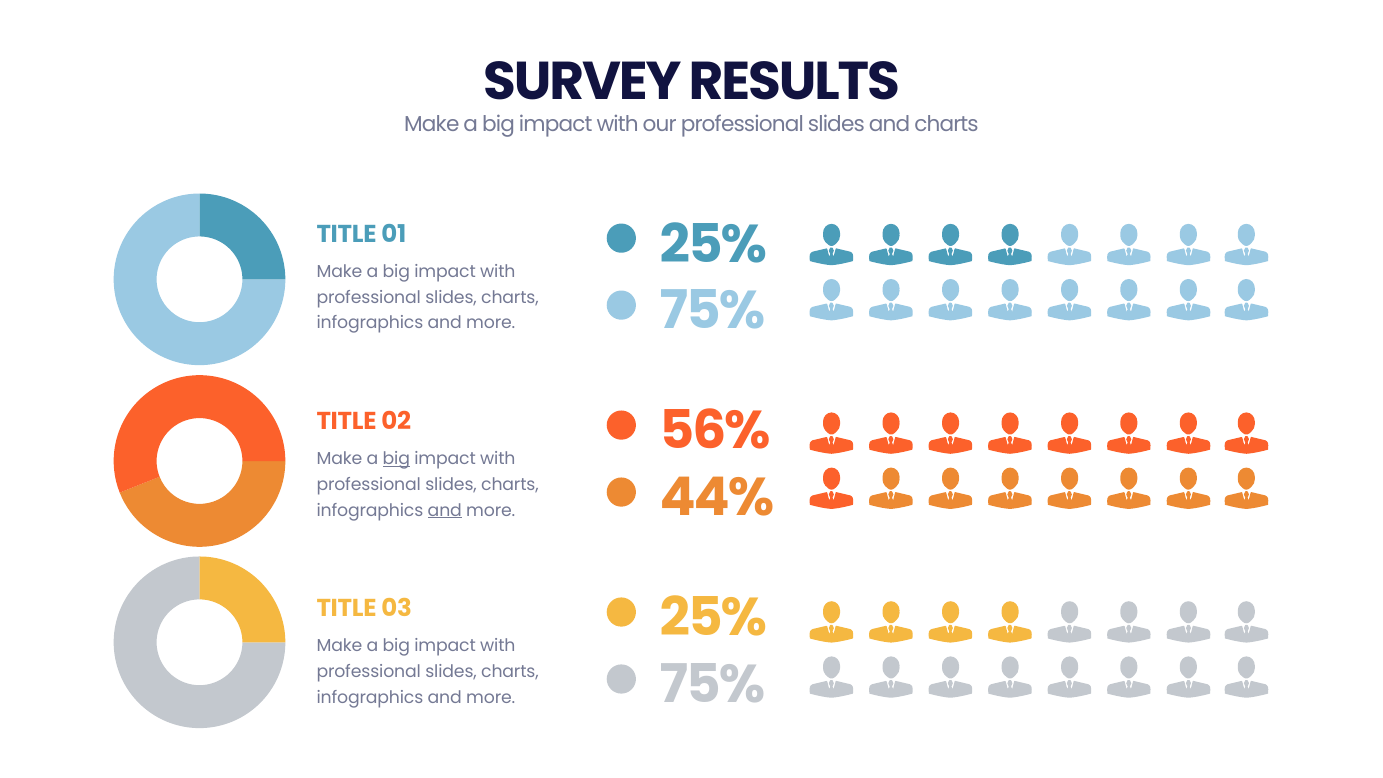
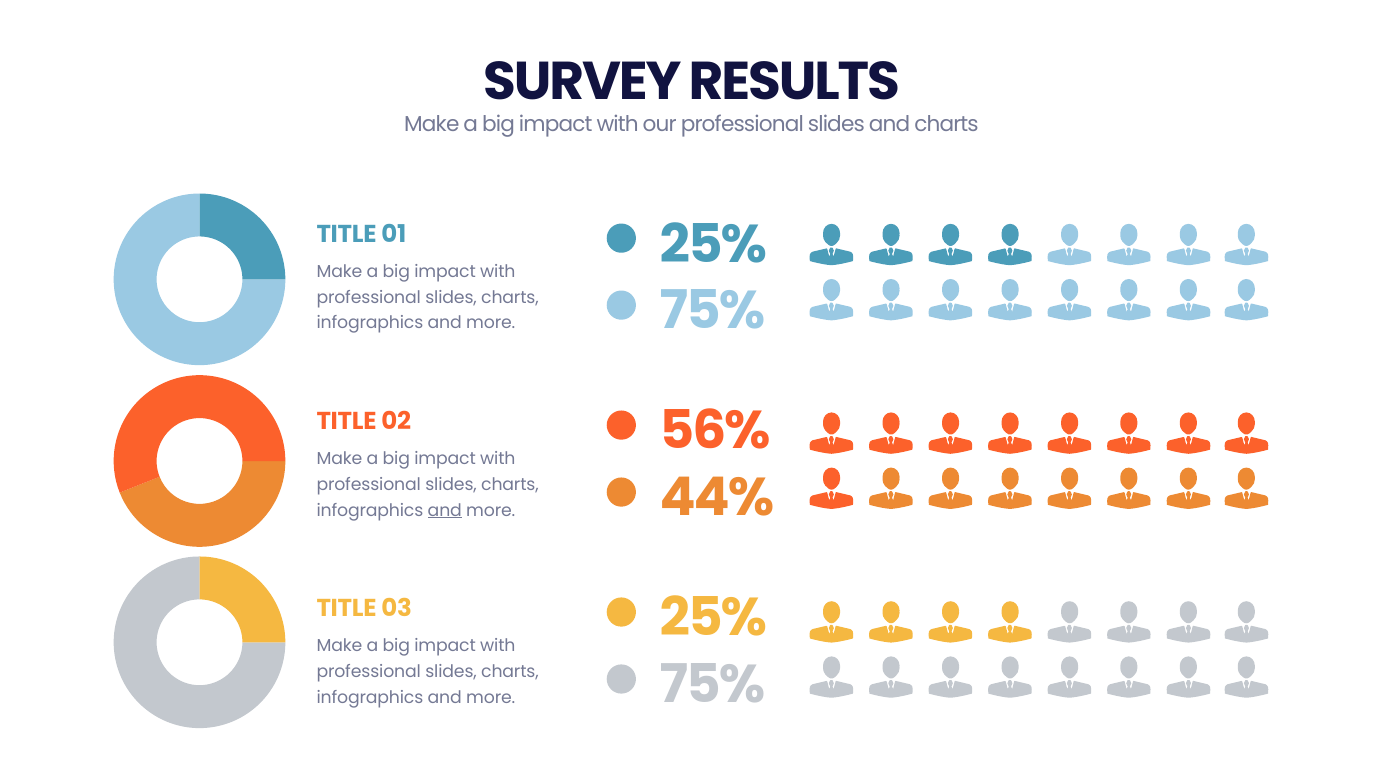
big underline: present -> none (396, 459)
